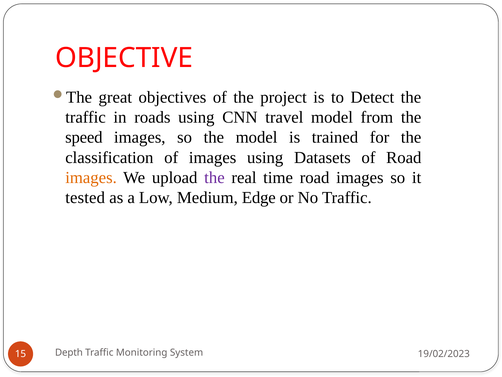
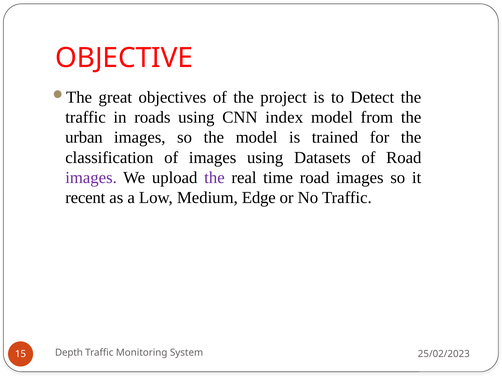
travel: travel -> index (284, 117)
speed: speed -> urban (84, 137)
images colour: orange -> purple (91, 177)
tested: tested -> recent (85, 197)
19/02/2023: 19/02/2023 -> 25/02/2023 (444, 354)
